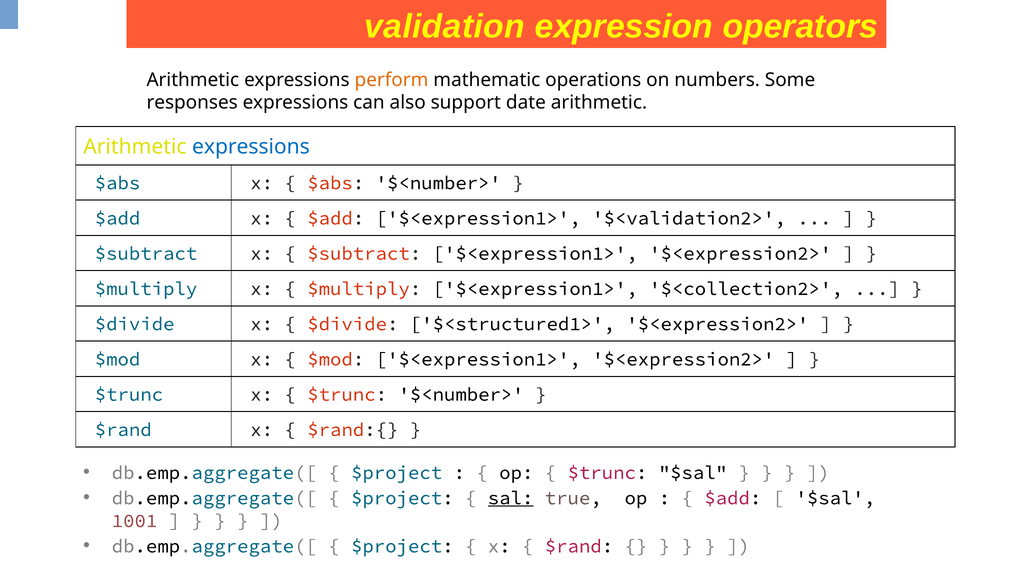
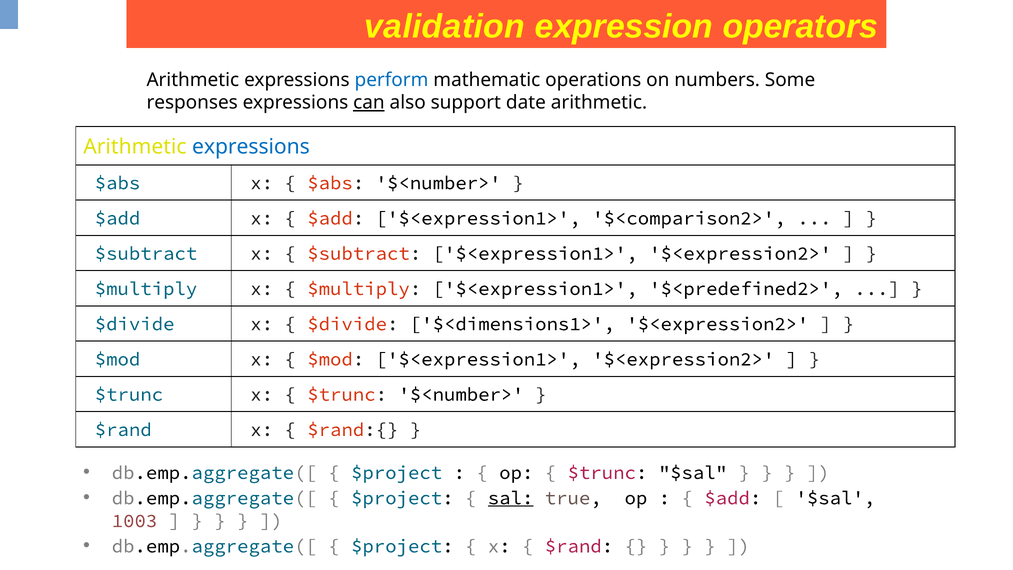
perform colour: orange -> blue (392, 80)
can underline: none -> present (369, 103)
$<validation2>: $<validation2> -> $<comparison2> (689, 218)
$<collection2>: $<collection2> -> $<predefined2> (746, 289)
$<structured1>: $<structured1> -> $<dimensions1> (512, 324)
1001: 1001 -> 1003 (135, 521)
